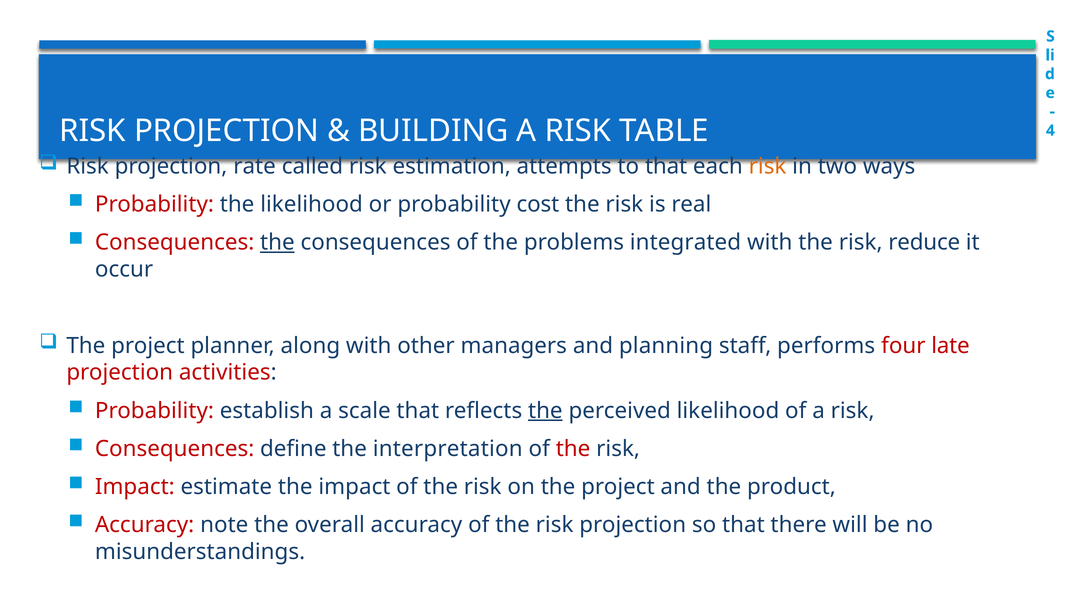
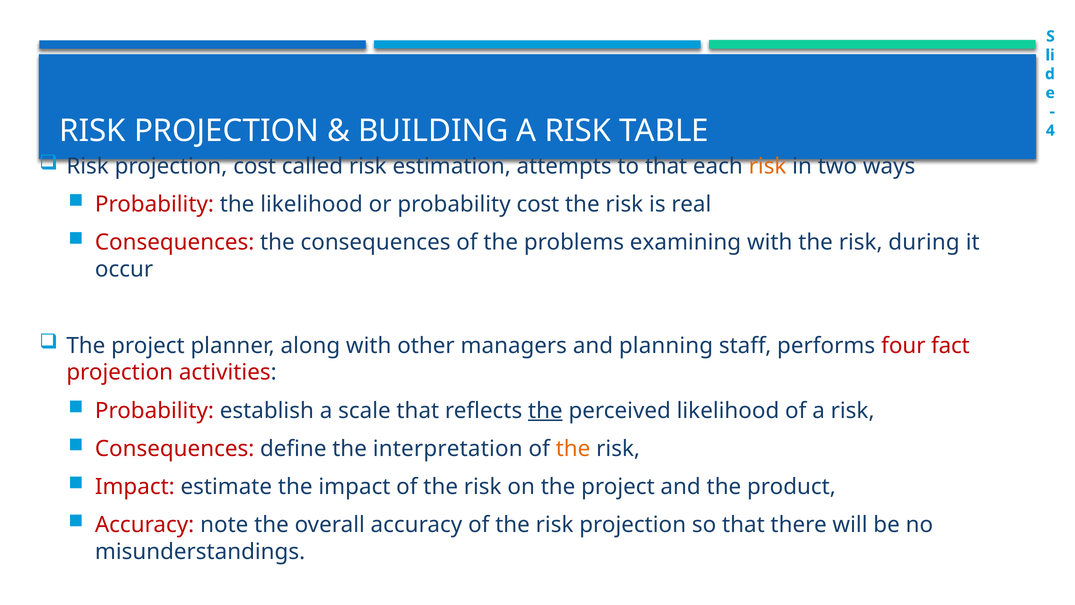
projection rate: rate -> cost (255, 166)
the underline: present -> none (277, 242)
integrated: integrated -> examining (686, 242)
reduce: reduce -> during (924, 242)
late: late -> fact (950, 345)
the colour: red -> orange (573, 449)
